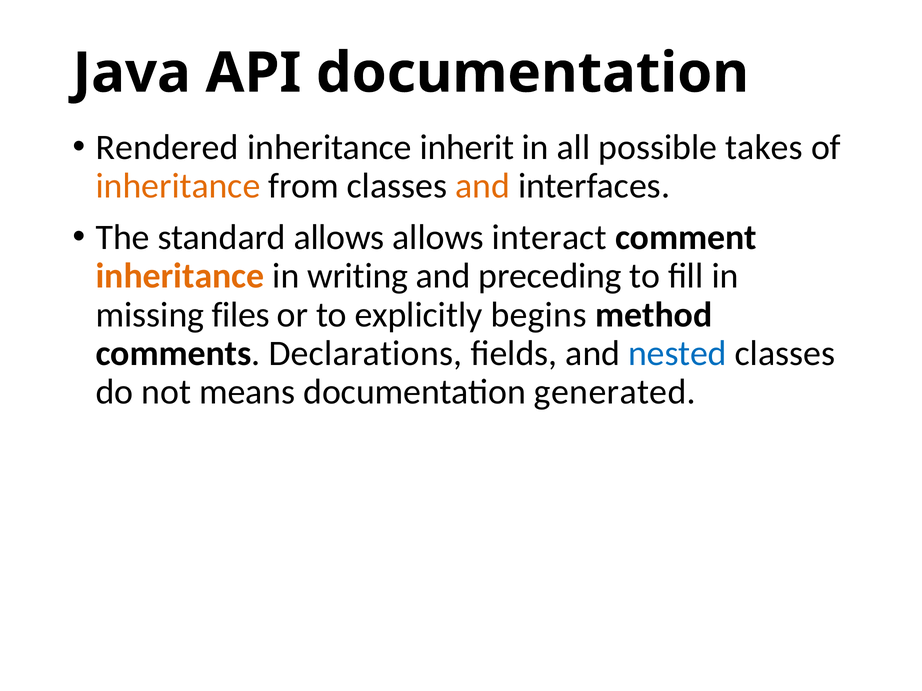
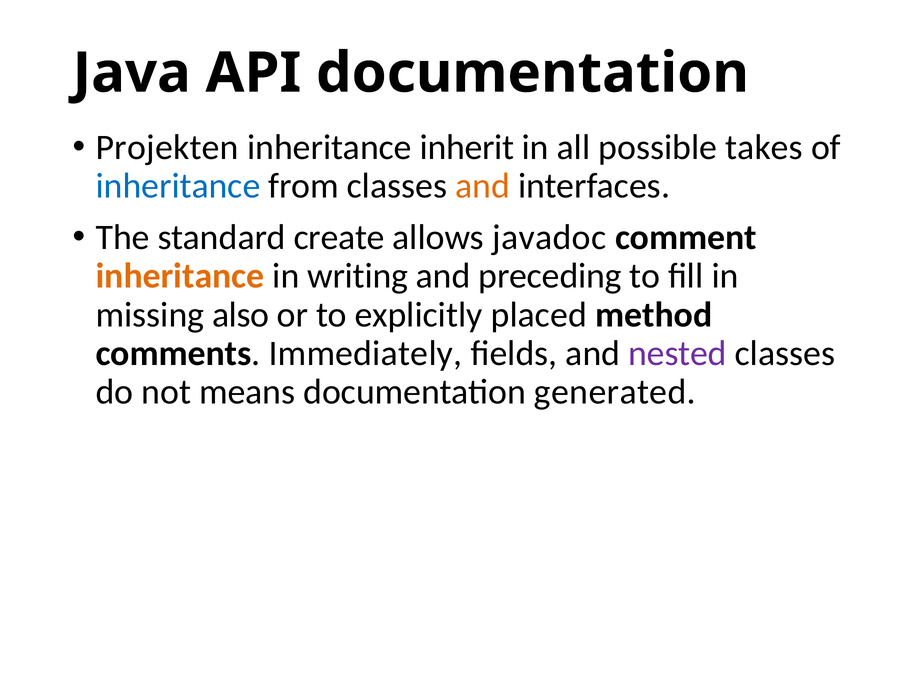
Rendered: Rendered -> Projekten (167, 148)
inheritance colour: orange -> blue (178, 186)
standard allows: allows -> create (339, 238)
interact: interact -> javadoc (549, 238)
files: files -> also (241, 315)
begins: begins -> placed (539, 315)
Declarations: Declarations -> Immediately (365, 354)
nested colour: blue -> purple (677, 354)
